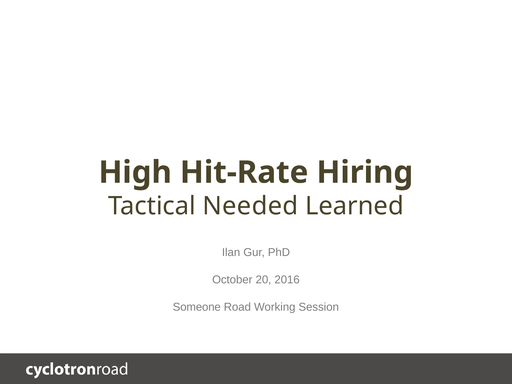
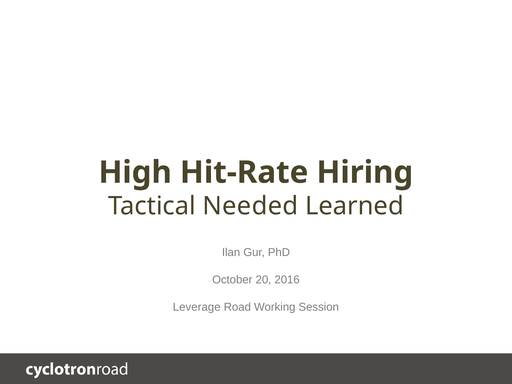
Someone: Someone -> Leverage (197, 307)
